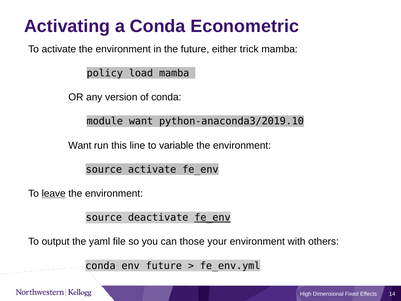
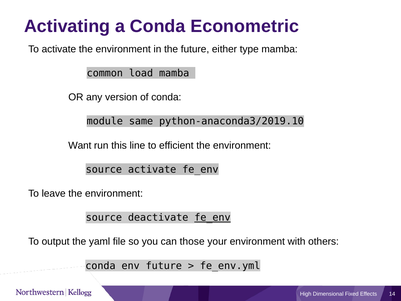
trick: trick -> type (249, 49)
policy: policy -> common (105, 73)
module want: want -> same (141, 121)
variable: variable -> efficient (176, 145)
leave underline: present -> none (54, 193)
